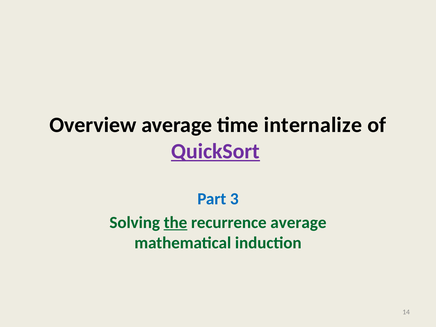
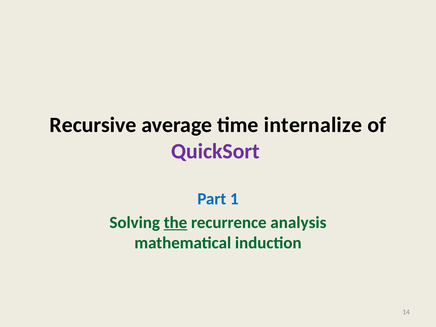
Overview: Overview -> Recursive (93, 125)
QuickSort underline: present -> none (215, 151)
3: 3 -> 1 (234, 199)
recurrence average: average -> analysis (298, 223)
